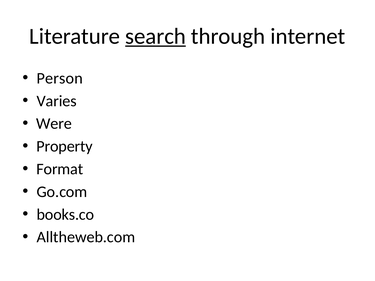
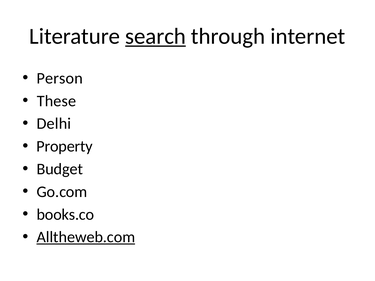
Varies: Varies -> These (56, 101)
Were: Were -> Delhi (54, 124)
Format: Format -> Budget (60, 169)
Alltheweb.com underline: none -> present (86, 237)
